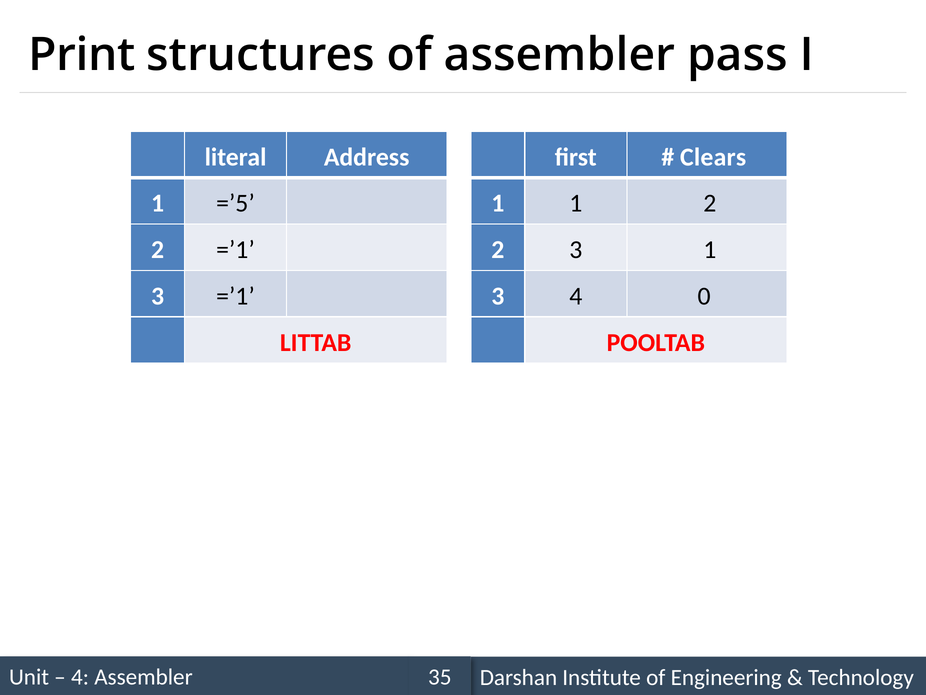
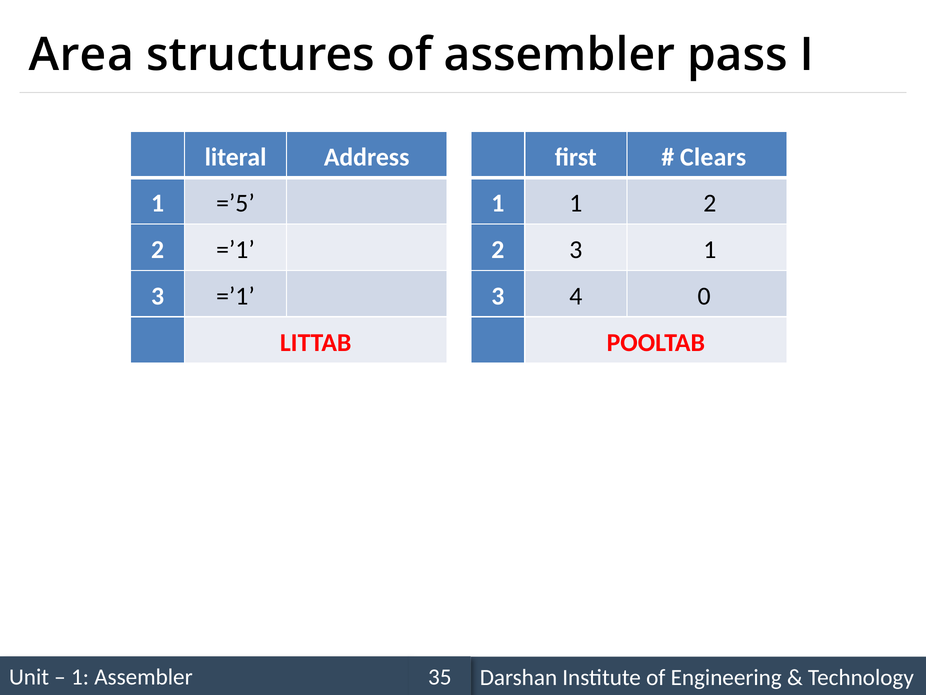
Print: Print -> Area (81, 55)
4: 4 -> 1 (80, 677)
